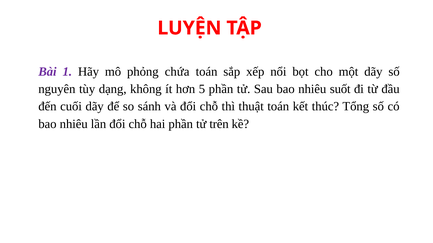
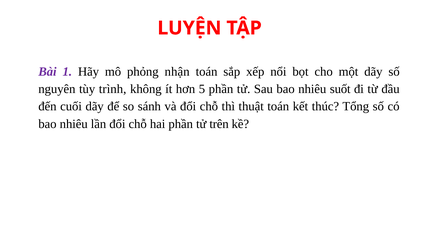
chứa: chứa -> nhận (177, 72)
dạng: dạng -> trình (113, 89)
